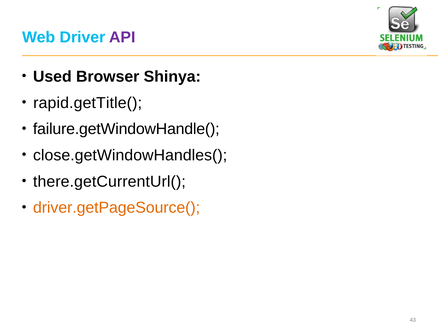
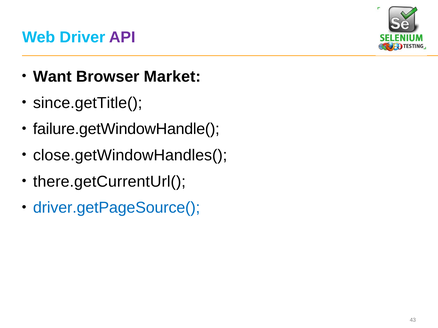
Used: Used -> Want (52, 77)
Shinya: Shinya -> Market (172, 77)
rapid.getTitle(: rapid.getTitle( -> since.getTitle( (88, 103)
driver.getPageSource( colour: orange -> blue (117, 208)
